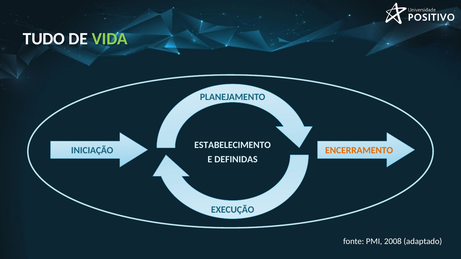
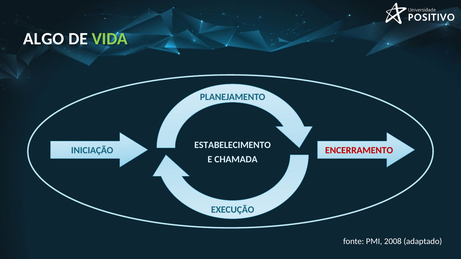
TUDO: TUDO -> ALGO (44, 39)
ENCERRAMENTO colour: orange -> red (359, 151)
DEFINIDAS: DEFINIDAS -> CHAMADA (236, 160)
